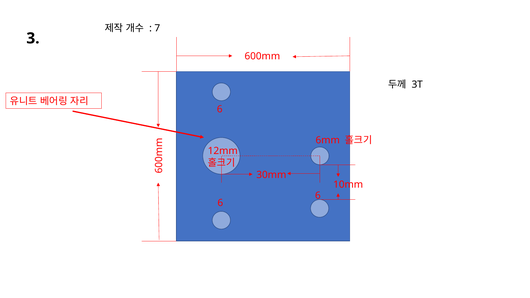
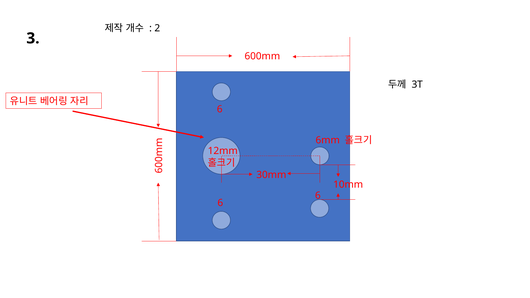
7: 7 -> 2 (157, 28)
